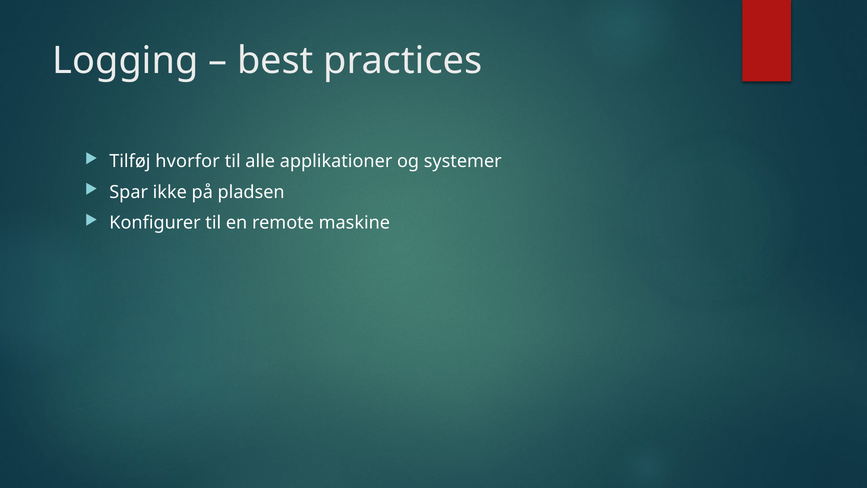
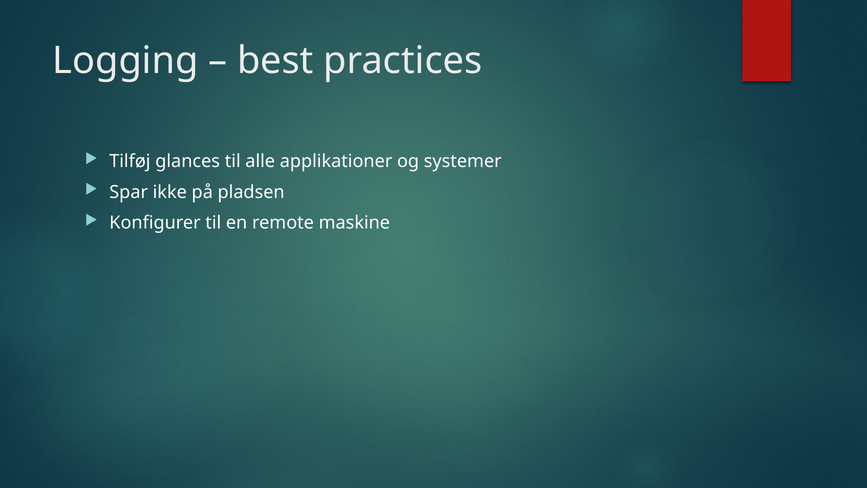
hvorfor: hvorfor -> glances (188, 161)
